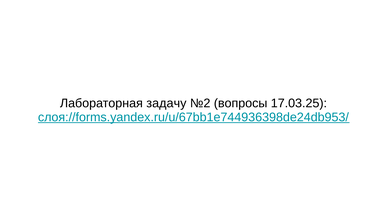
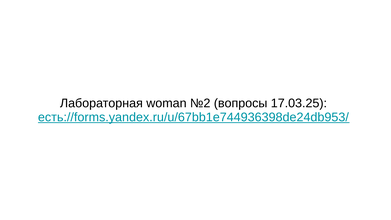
задачу: задачу -> woman (166, 103)
слоя://forms.yandex.ru/u/67bb1e744936398de24db953/: слоя://forms.yandex.ru/u/67bb1e744936398de24db953/ -> есть://forms.yandex.ru/u/67bb1e744936398de24db953/ (193, 117)
